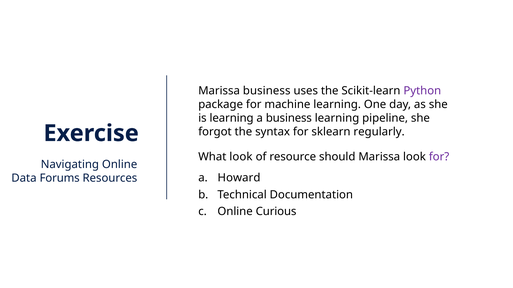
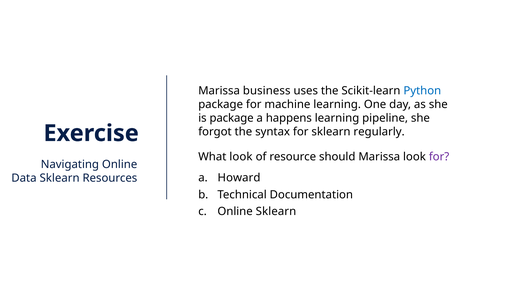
Python colour: purple -> blue (422, 91)
is learning: learning -> package (232, 118)
a business: business -> happens (289, 118)
Data Forums: Forums -> Sklearn (60, 179)
Online Curious: Curious -> Sklearn (276, 212)
